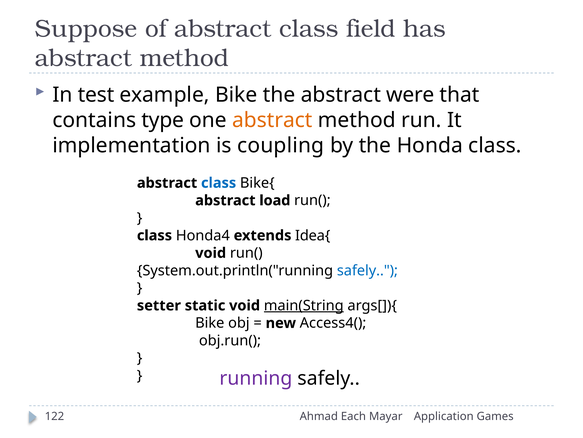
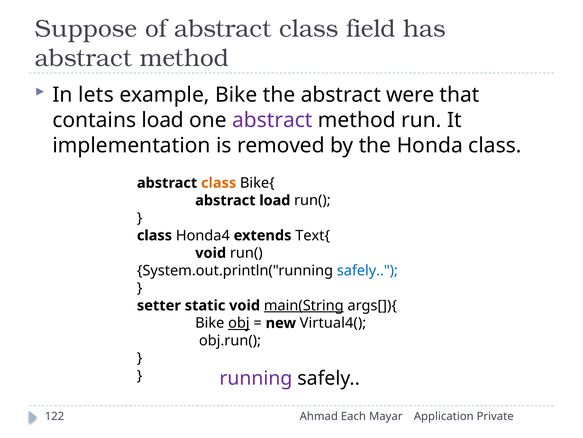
test: test -> lets (96, 95)
contains type: type -> load (163, 120)
abstract colour: orange -> purple (272, 120)
coupling: coupling -> removed (281, 145)
class colour: blue -> orange (219, 183)
Idea{: Idea{ -> Text{ (313, 235)
obj underline: none -> present (239, 323)
Access4(: Access4( -> Virtual4( (333, 323)
Games: Games -> Private (495, 416)
